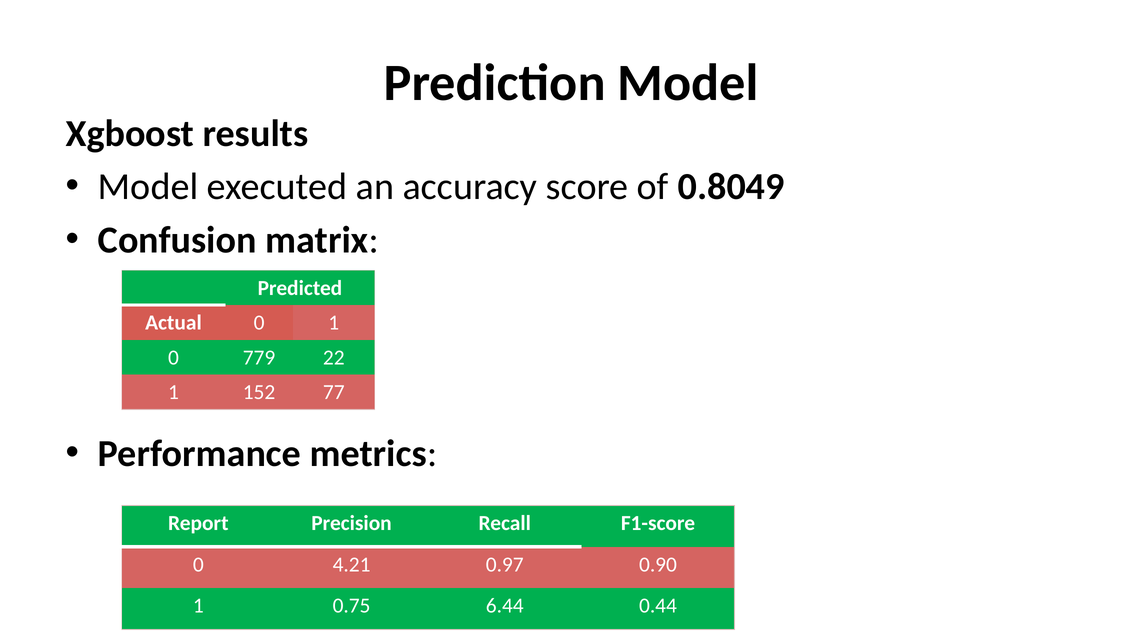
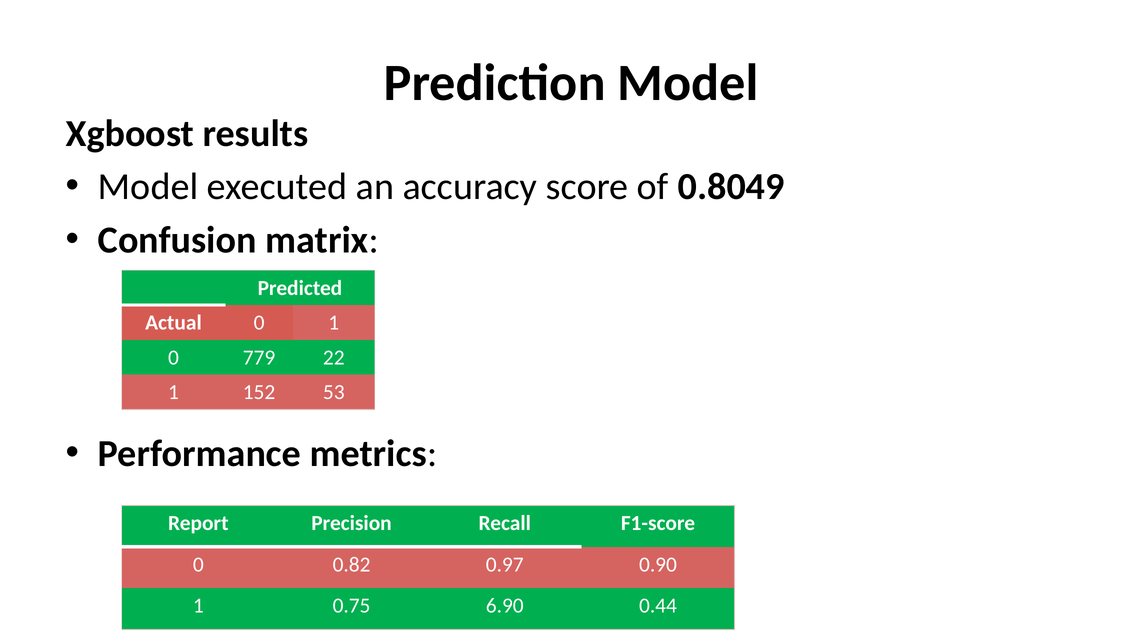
77: 77 -> 53 (334, 392)
4.21: 4.21 -> 0.82 (352, 564)
6.44: 6.44 -> 6.90 (505, 606)
